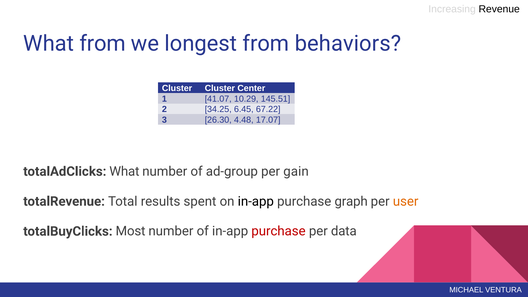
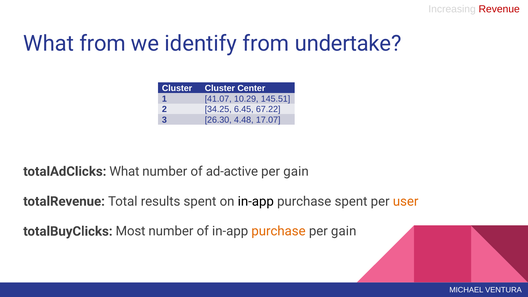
Revenue colour: black -> red (499, 9)
longest: longest -> identify (201, 44)
behaviors: behaviors -> undertake (348, 44)
ad-group: ad-group -> ad-active (232, 171)
purchase graph: graph -> spent (351, 201)
purchase colour: red -> orange (279, 231)
data: data -> gain (344, 231)
